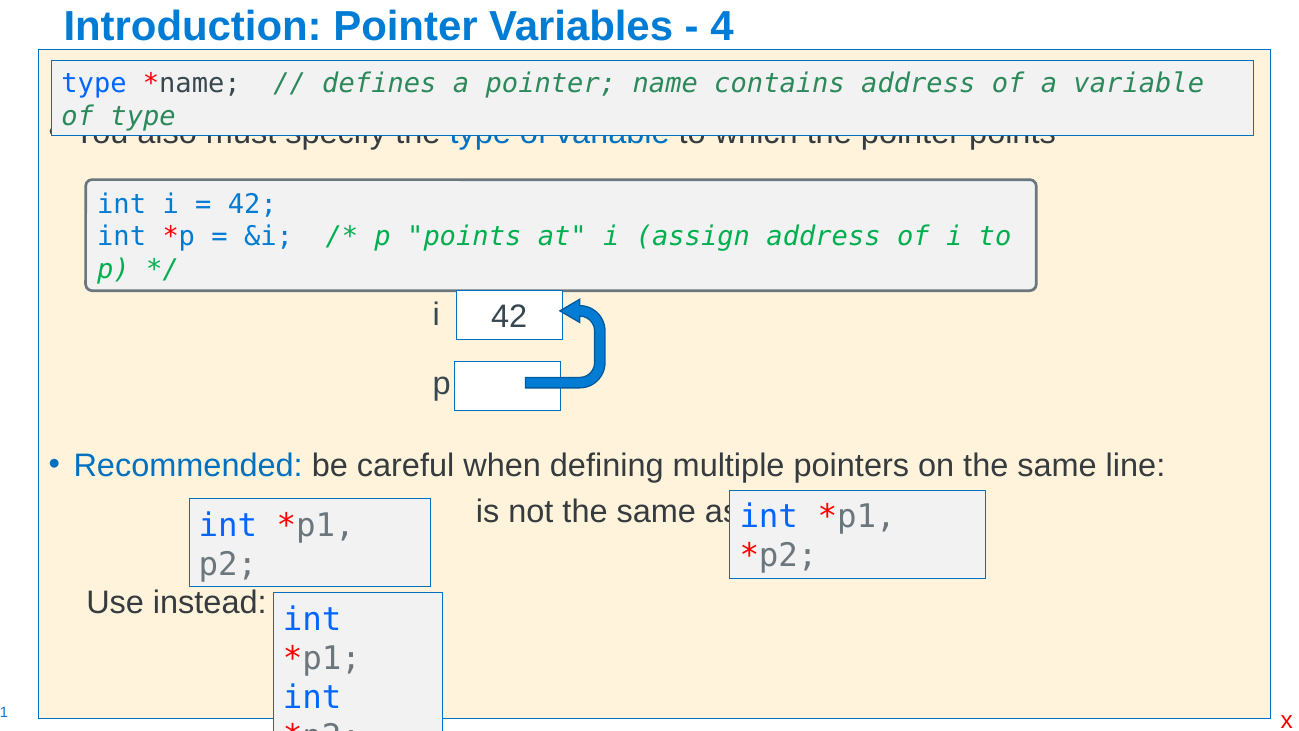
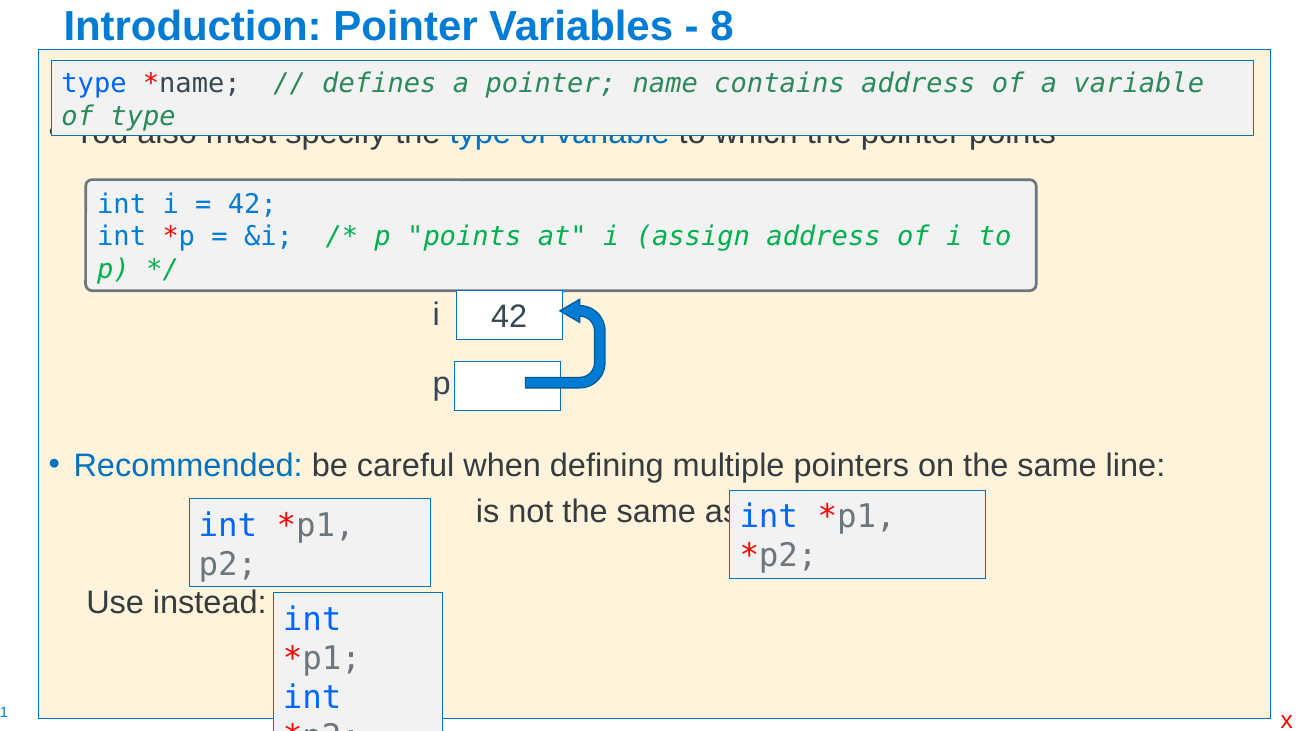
4: 4 -> 8 (722, 26)
